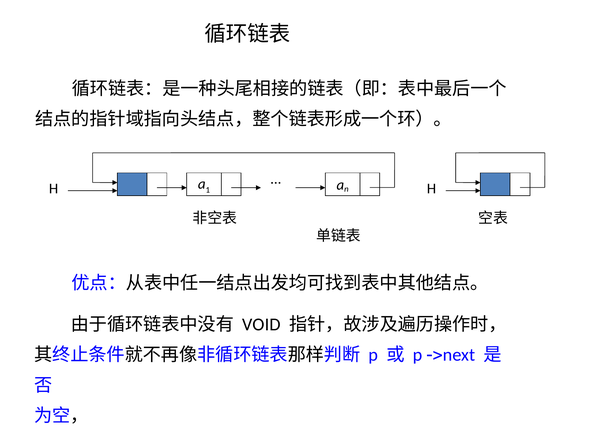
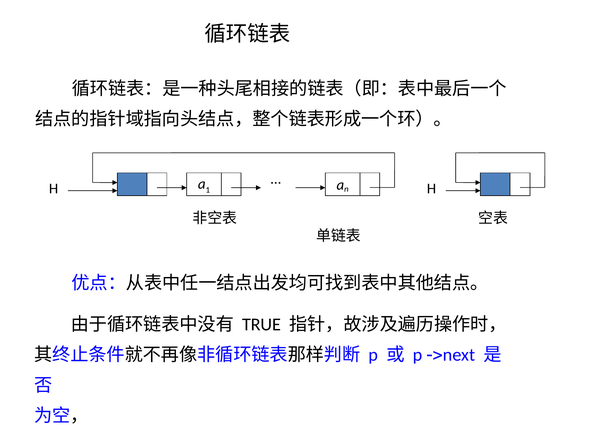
VOID: VOID -> TRUE (262, 324)
